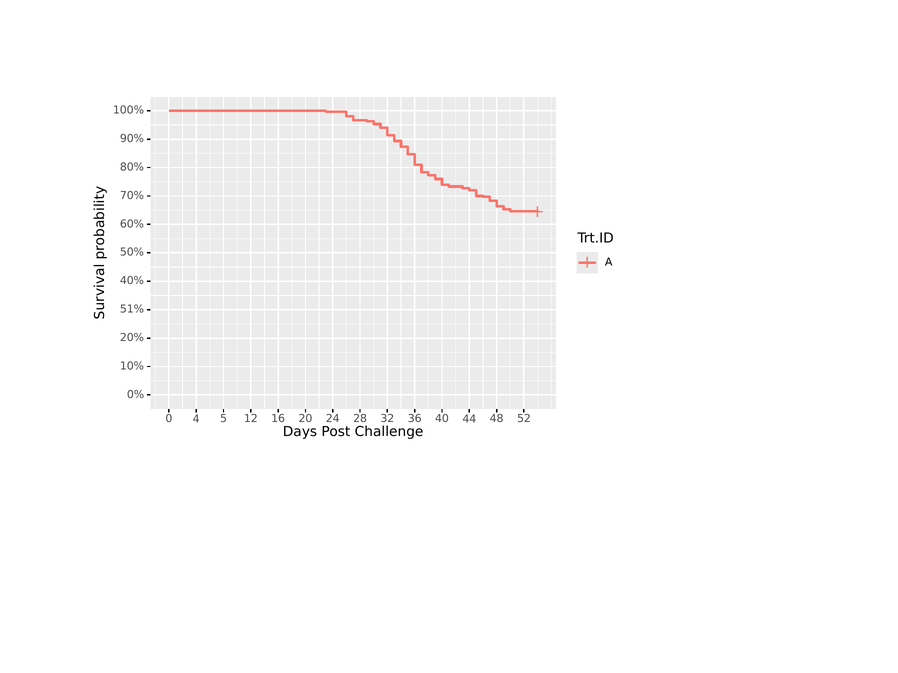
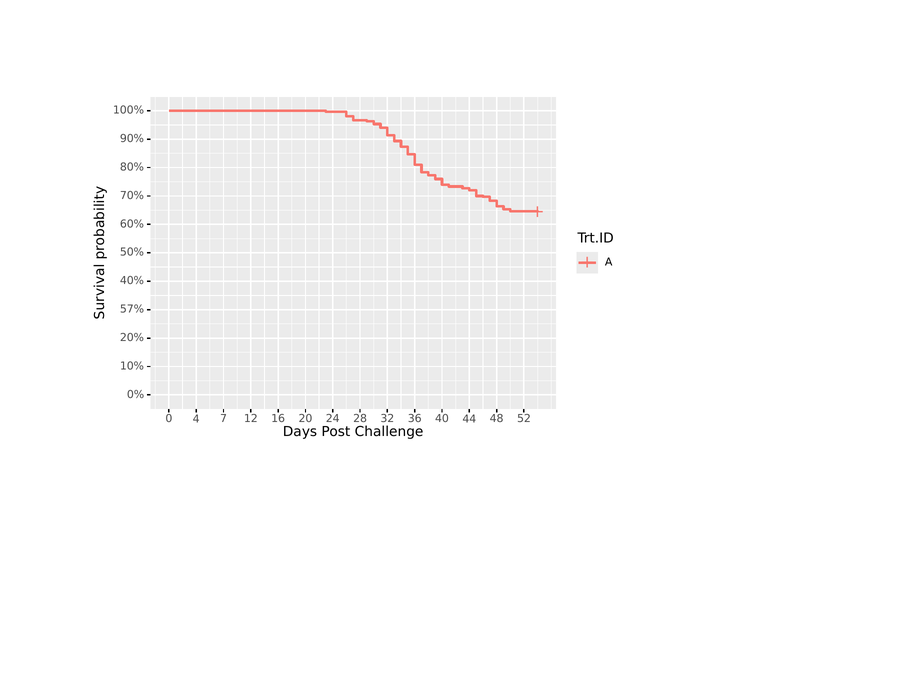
51%: 51% -> 57% (132, 309)
5: 5 -> 7 (223, 419)
